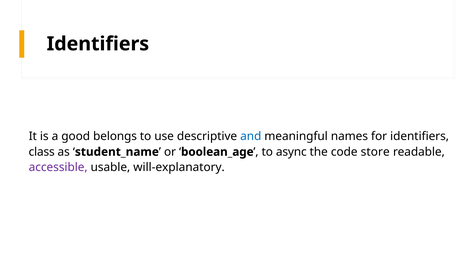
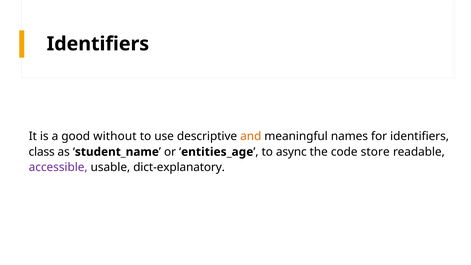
belongs: belongs -> without (115, 136)
and colour: blue -> orange (251, 136)
boolean_age: boolean_age -> entities_age (217, 152)
will-explanatory: will-explanatory -> dict-explanatory (179, 167)
